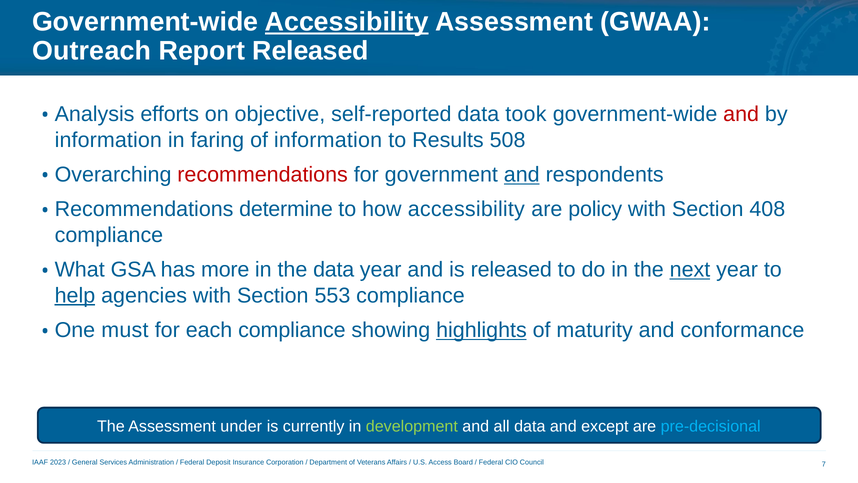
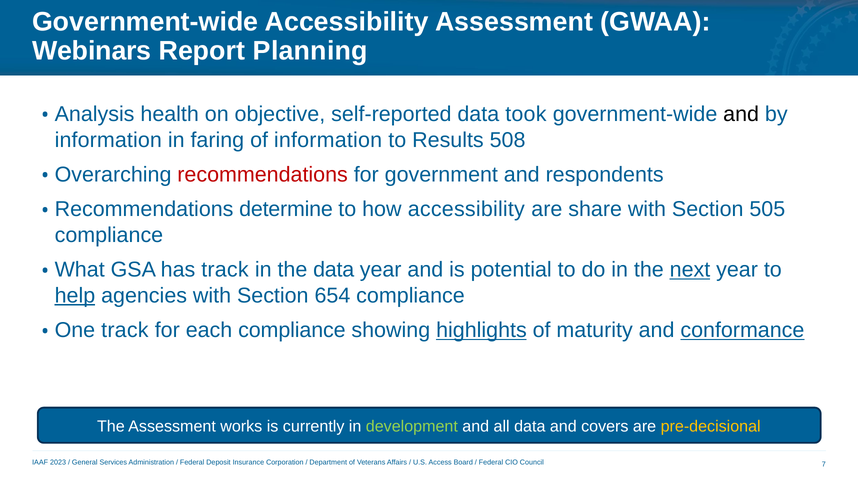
Accessibility underline: present -> none (347, 22)
Outreach: Outreach -> Webinars (92, 51)
Report Released: Released -> Planning (310, 51)
efforts: efforts -> health (170, 114)
and colour: red -> black (741, 114)
and underline: present -> none (522, 175)
policy: policy -> share (595, 209)
408: 408 -> 505 (767, 209)
has more: more -> track (225, 270)
is released: released -> potential (511, 270)
553: 553 -> 654 (332, 295)
One must: must -> track (125, 330)
conformance underline: none -> present (742, 330)
under: under -> works (241, 426)
except: except -> covers (605, 426)
pre-decisional colour: light blue -> yellow (711, 426)
